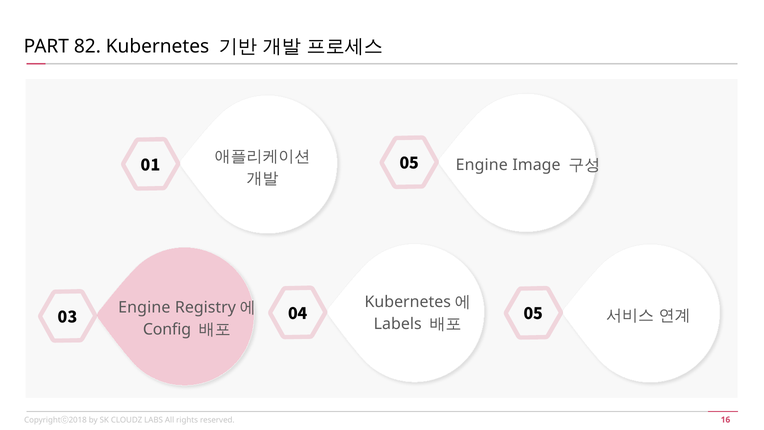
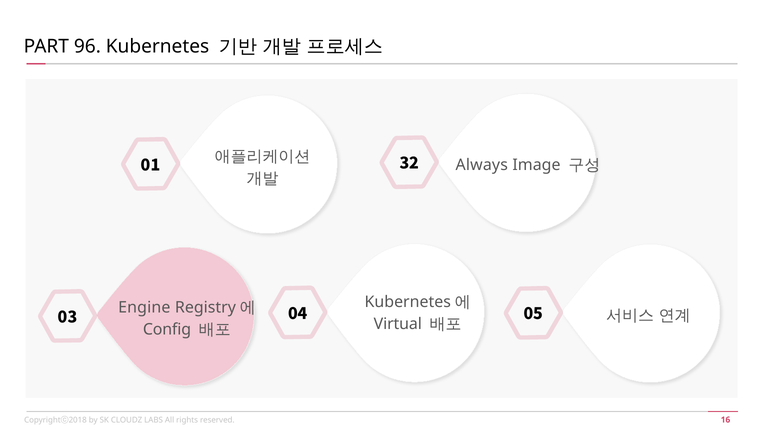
82: 82 -> 96 (87, 46)
01 05: 05 -> 32 (409, 164)
Engine: Engine -> Always (482, 165)
Labels: Labels -> Virtual (398, 324)
